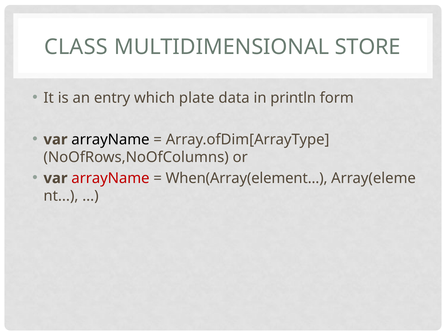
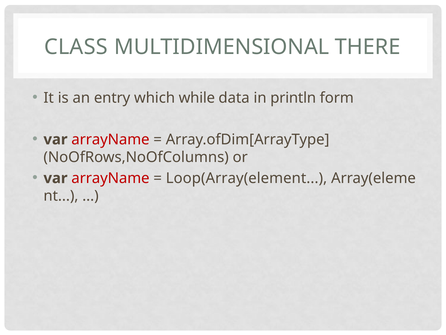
STORE: STORE -> THERE (368, 47)
plate: plate -> while (197, 98)
arrayName colour: black -> red (110, 139)
When(Array(element: When(Array(element -> Loop(Array(element (246, 178)
